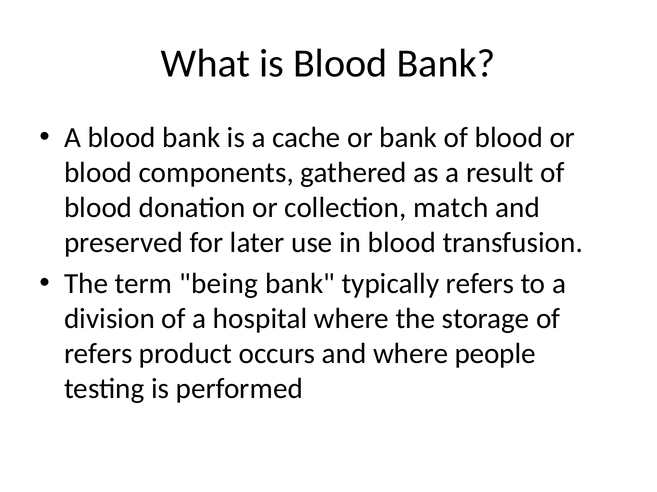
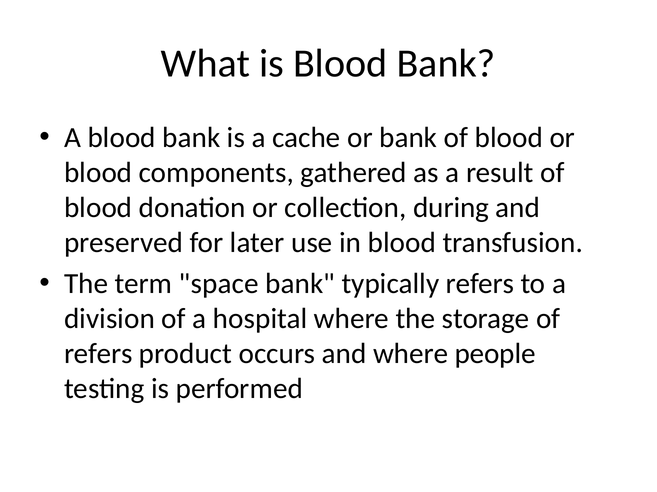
match: match -> during (451, 208)
being: being -> space (219, 284)
